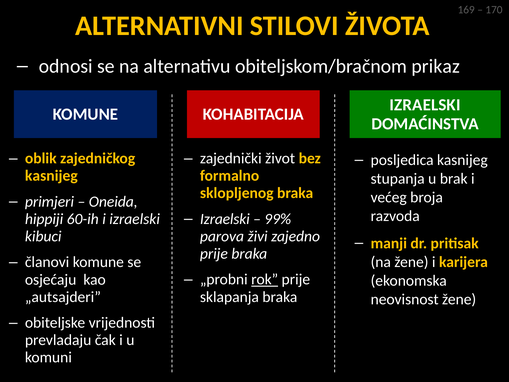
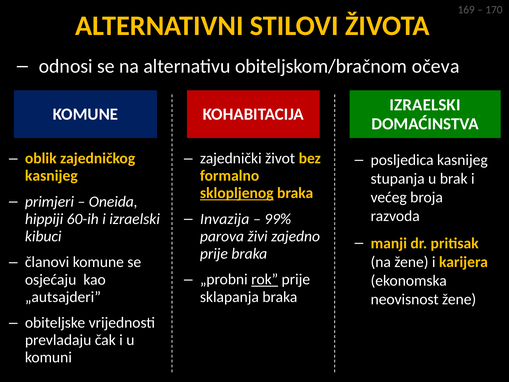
prikaz: prikaz -> očeva (436, 66)
sklopljenog underline: none -> present (237, 193)
Izraelski: Izraelski -> Invazija (225, 219)
